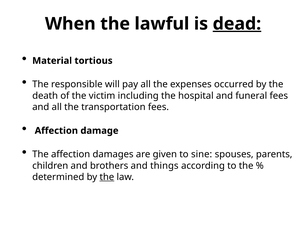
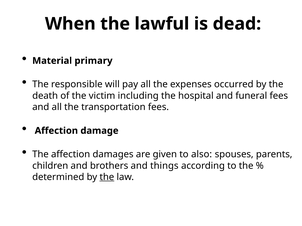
dead underline: present -> none (237, 24)
tortious: tortious -> primary (94, 61)
sine: sine -> also (202, 155)
